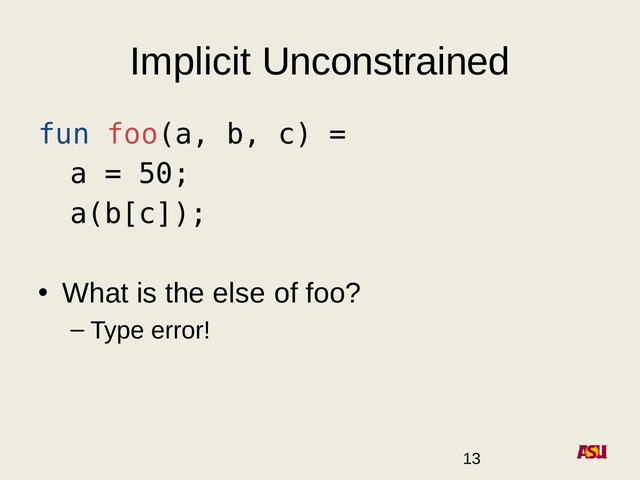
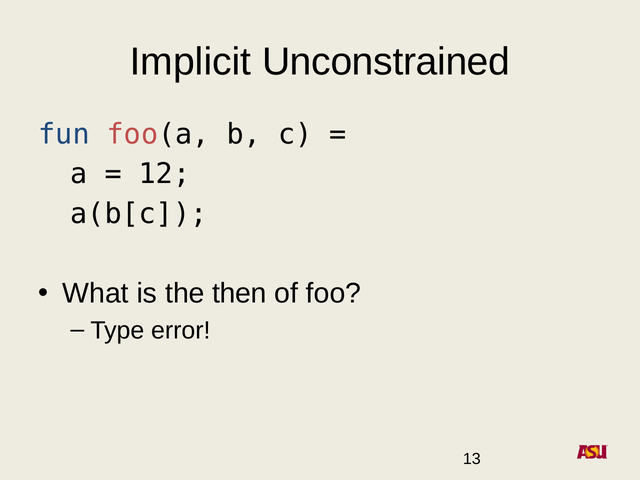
50: 50 -> 12 (165, 174)
else: else -> then (240, 294)
